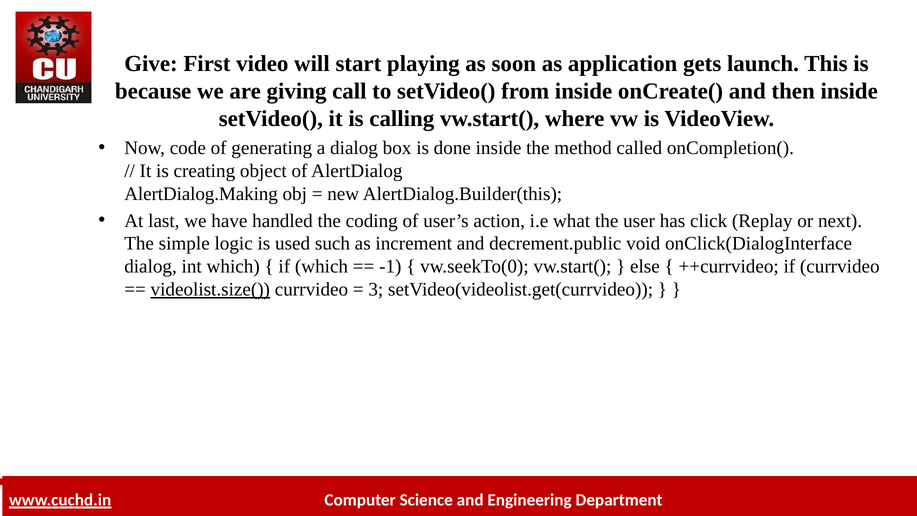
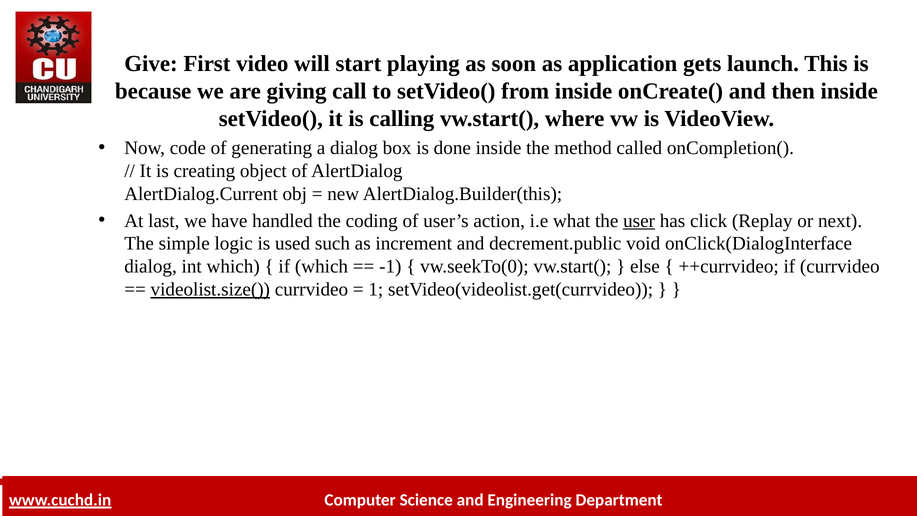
AlertDialog.Making: AlertDialog.Making -> AlertDialog.Current (201, 194)
user underline: none -> present (639, 221)
3: 3 -> 1 (376, 289)
